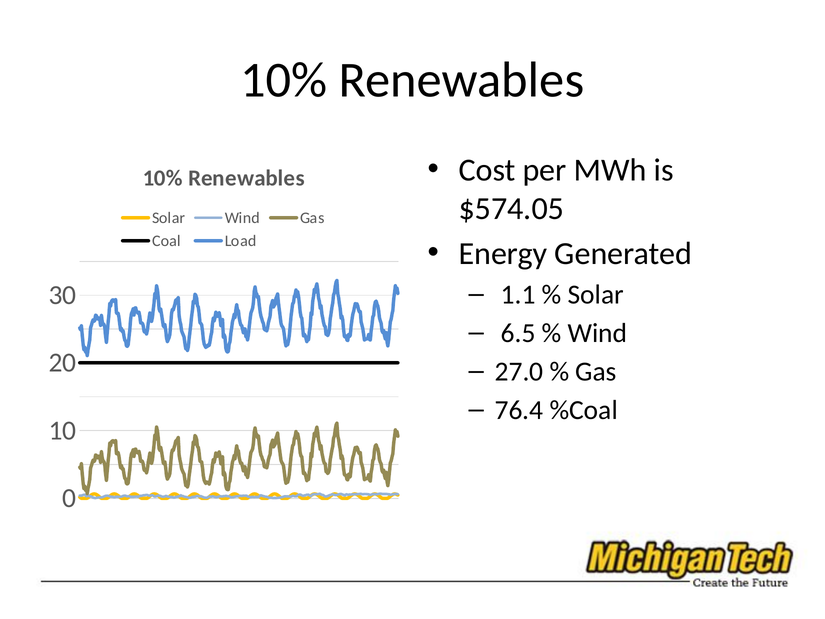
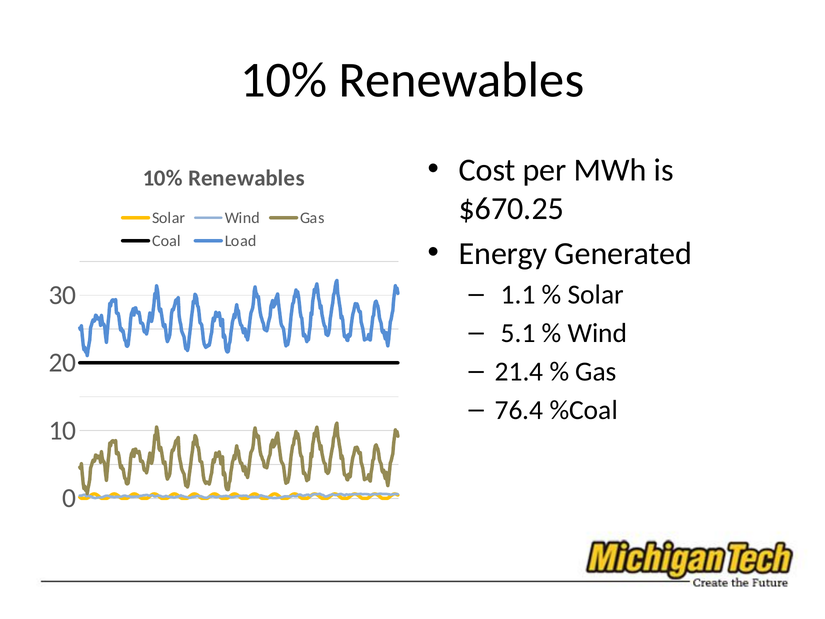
$574.05: $574.05 -> $670.25 (511, 209)
6.5: 6.5 -> 5.1 (518, 333)
27.0: 27.0 -> 21.4 (519, 371)
